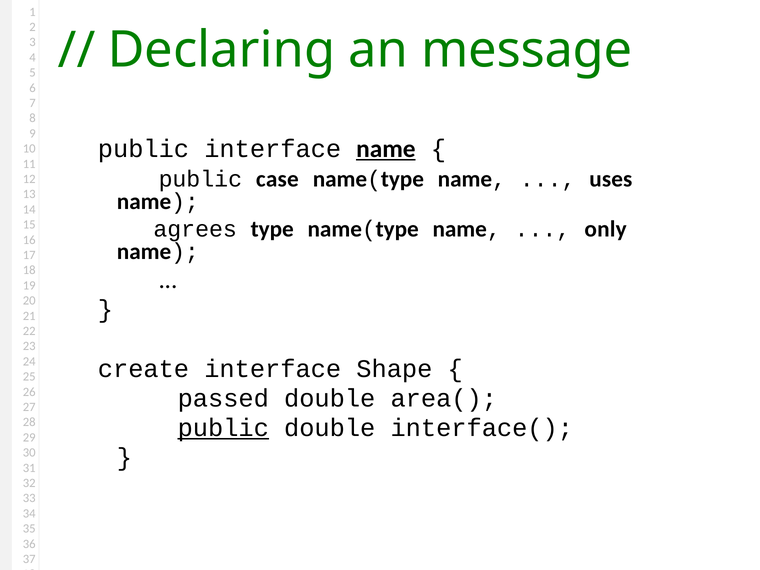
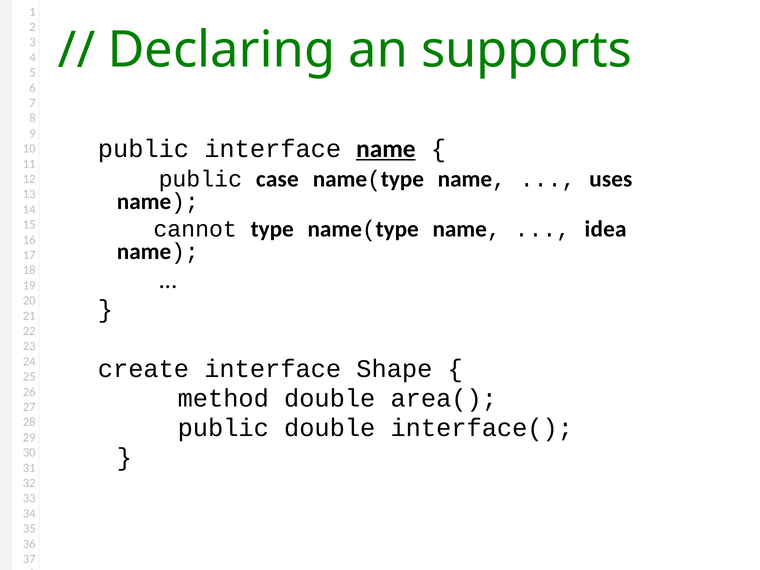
message: message -> supports (527, 50)
agrees: agrees -> cannot (195, 229)
only: only -> idea (606, 229)
passed: passed -> method (223, 398)
public underline: present -> none (223, 428)
